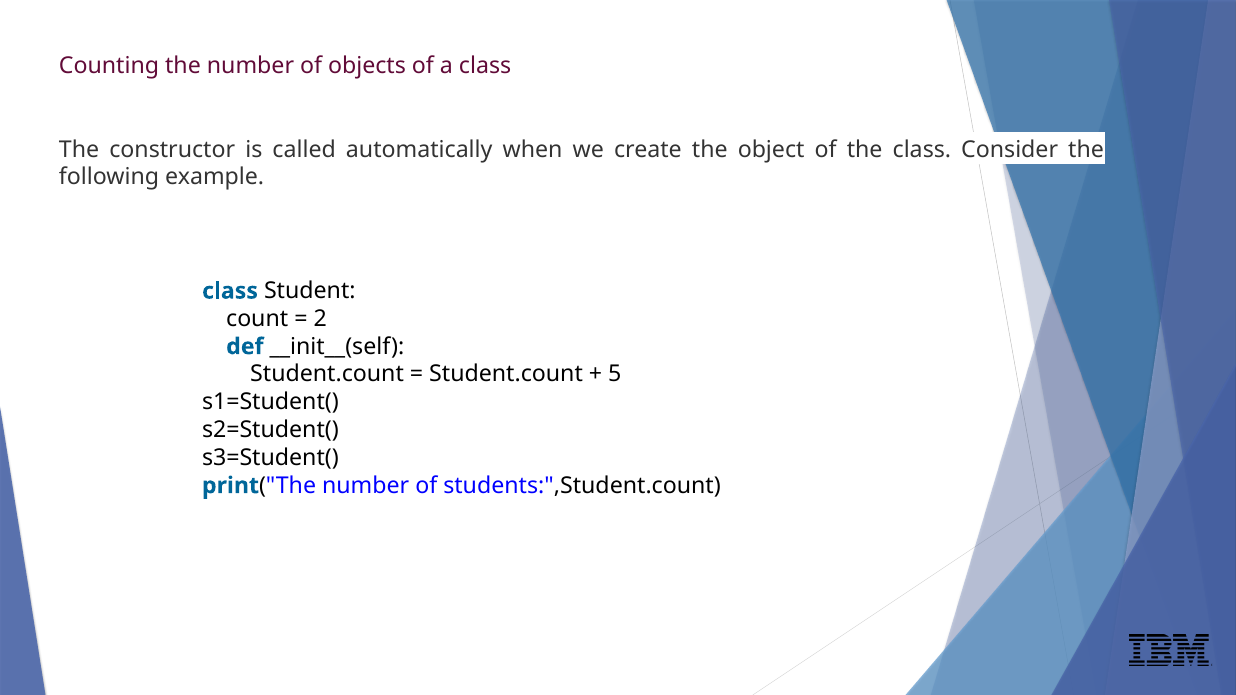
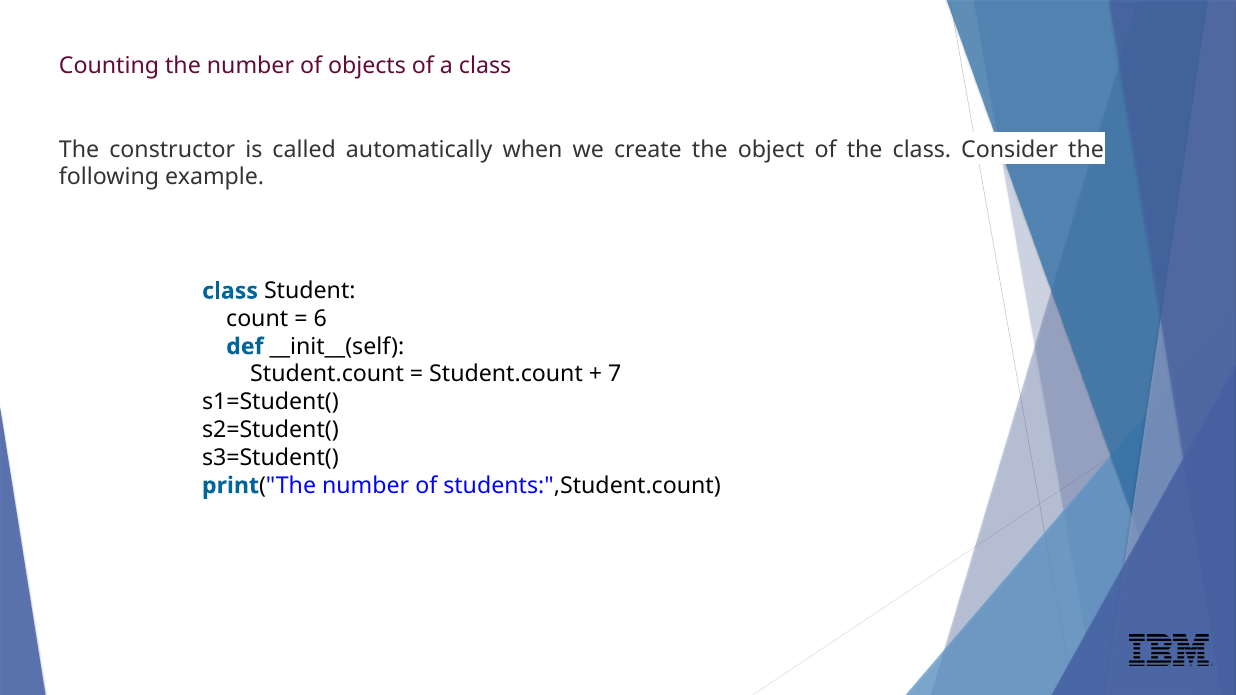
2: 2 -> 6 (320, 319)
5: 5 -> 7 (615, 374)
